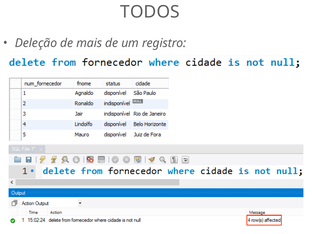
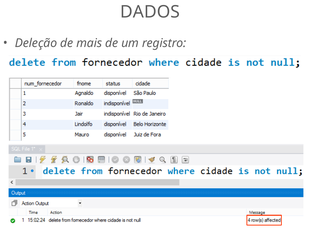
TODOS: TODOS -> DADOS (150, 12)
